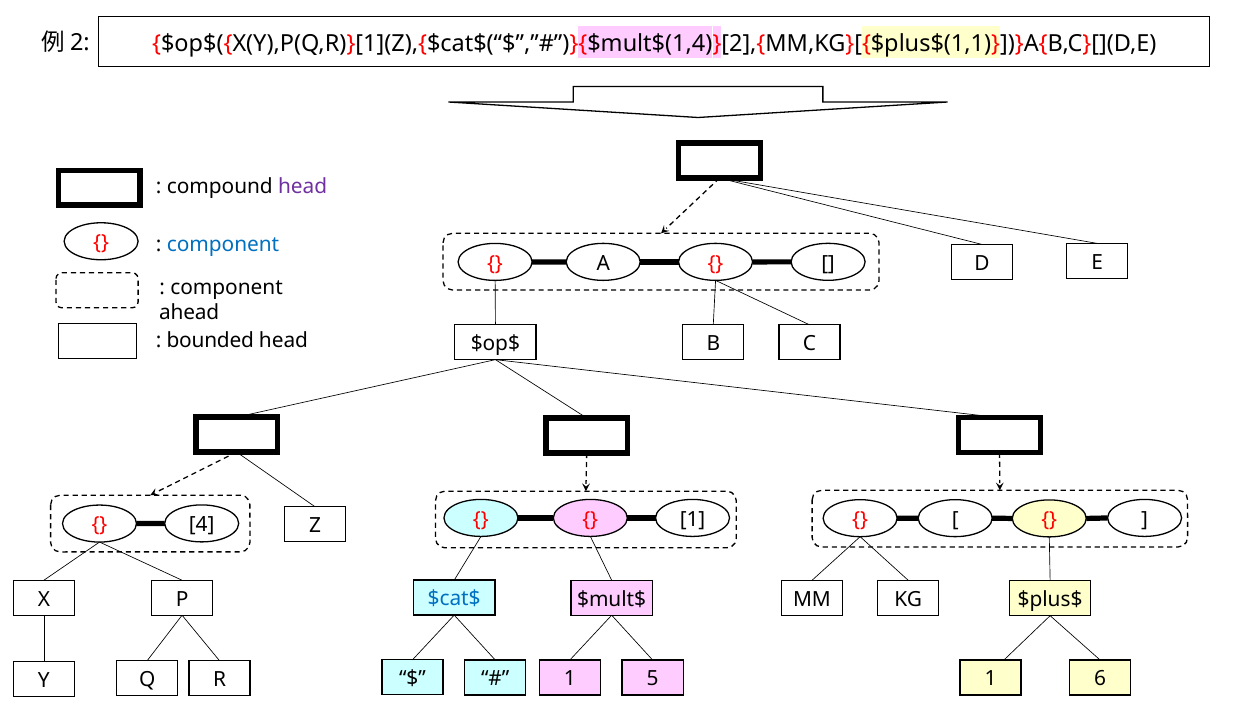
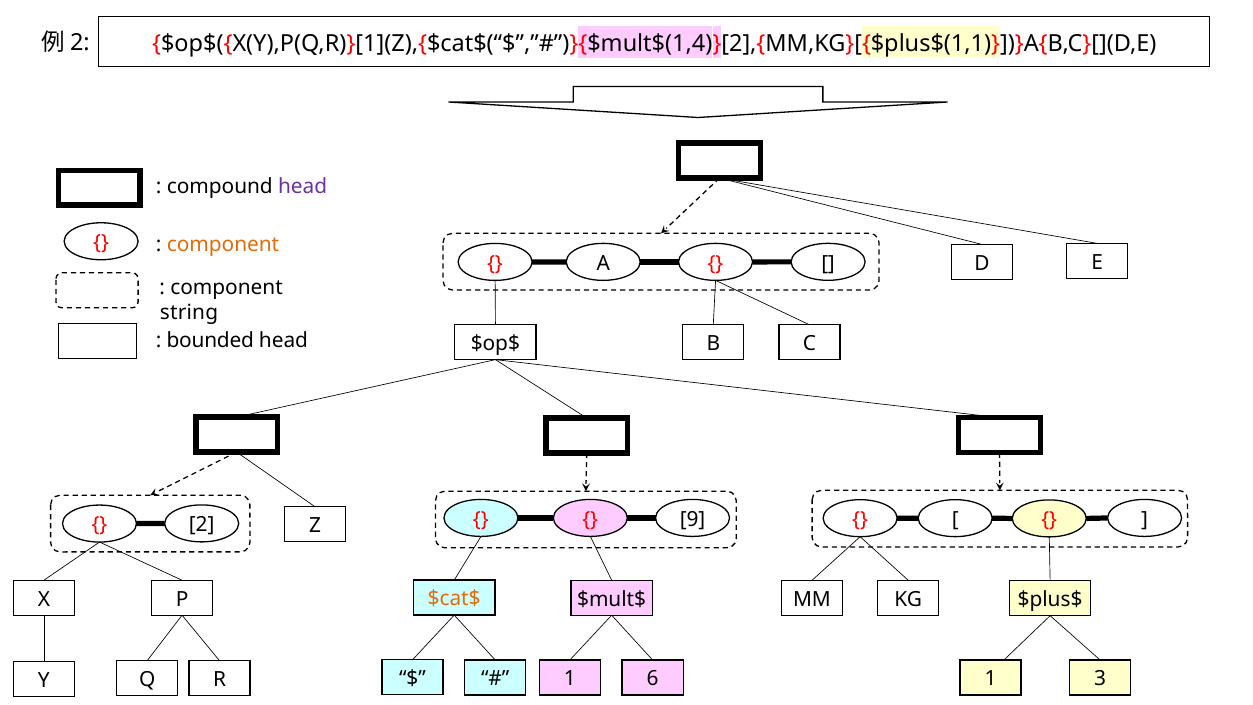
component colour: blue -> orange (223, 244)
ahead: ahead -> string (189, 313)
1: 1 -> 9 (693, 519)
4: 4 -> 2 (202, 525)
$cat$ colour: blue -> orange (454, 599)
5: 5 -> 6 (653, 679)
6: 6 -> 3 (1100, 679)
